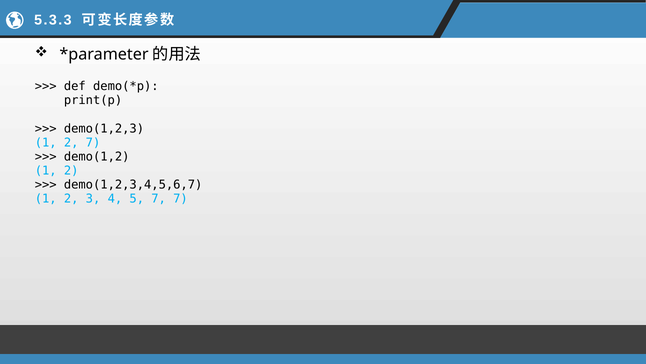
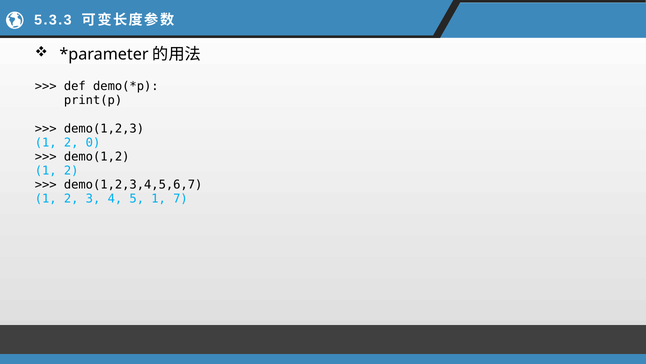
2 7: 7 -> 0 (93, 142)
5 7: 7 -> 1 (159, 199)
